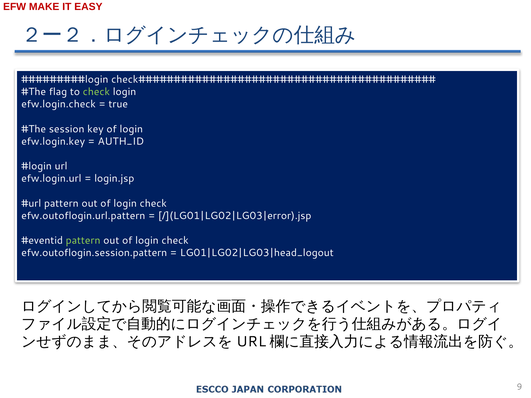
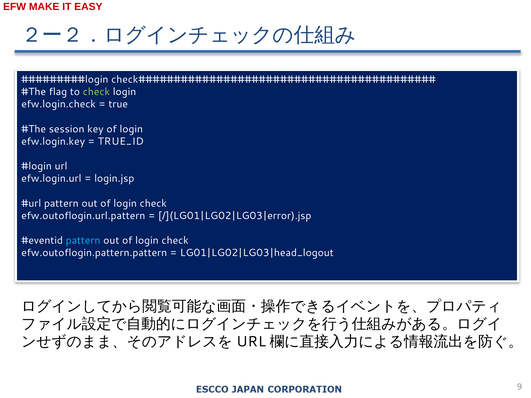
AUTH_ID: AUTH_ID -> TRUE_ID (121, 141)
pattern colour: light green -> light blue (83, 241)
efw.outoflogin.session.pattern: efw.outoflogin.session.pattern -> efw.outoflogin.pattern.pattern (94, 253)
